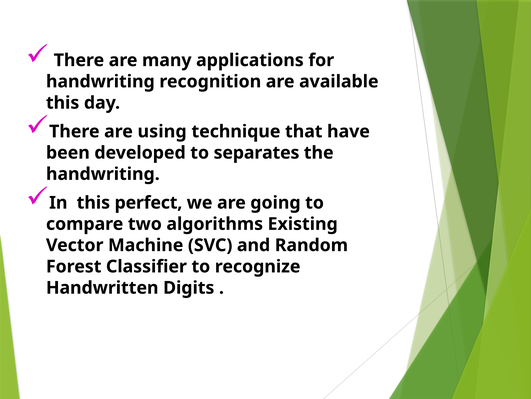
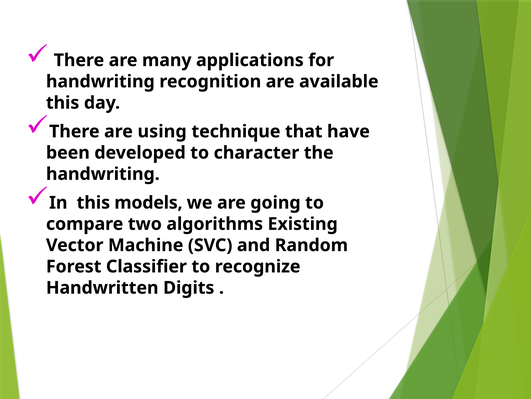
separates: separates -> character (256, 152)
perfect: perfect -> models (148, 202)
